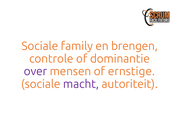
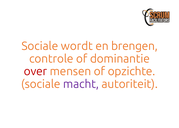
family: family -> wordt (77, 46)
over colour: purple -> red (35, 71)
ernstige: ernstige -> opzichte (132, 71)
